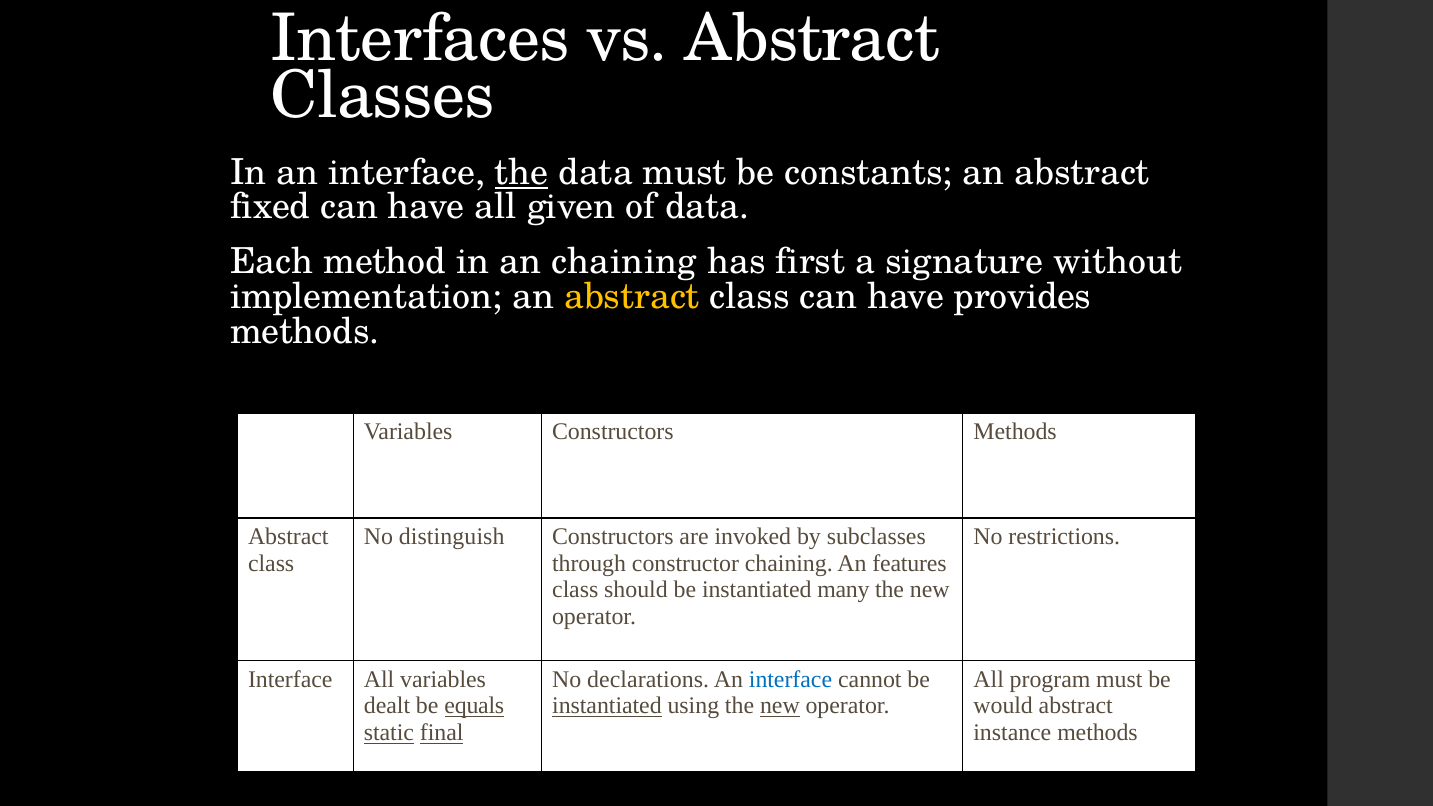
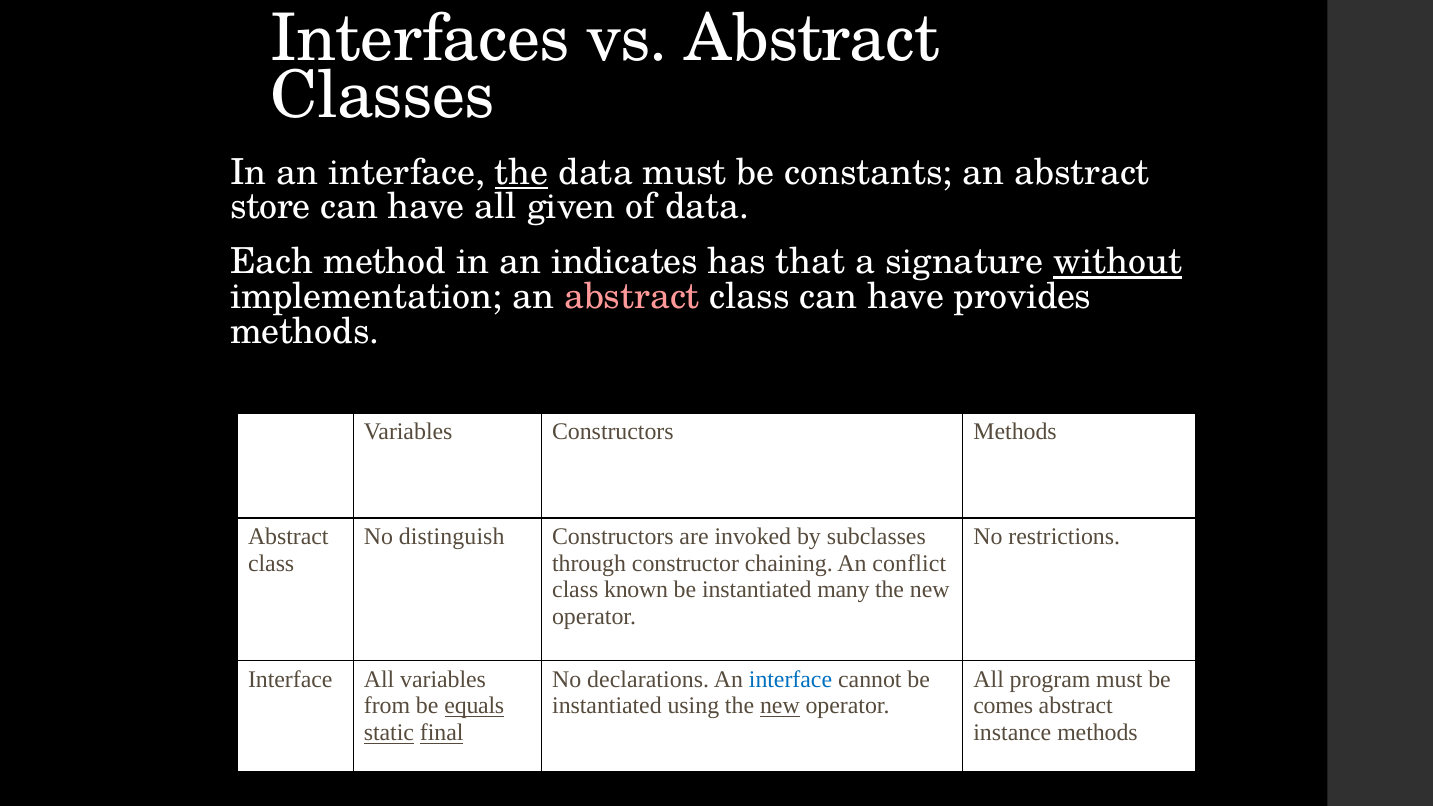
fixed: fixed -> store (270, 207)
an chaining: chaining -> indicates (625, 262)
first: first -> that (811, 262)
without underline: none -> present (1118, 262)
abstract colour: yellow -> pink (632, 297)
features: features -> conflict (909, 563)
should: should -> known (636, 590)
dealt: dealt -> from (387, 706)
instantiated underline: present -> none (607, 706)
would: would -> comes (1003, 706)
